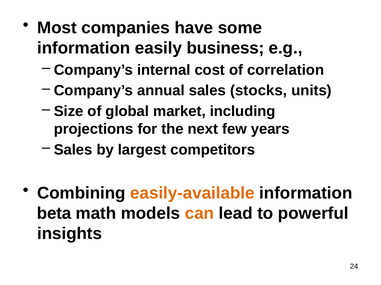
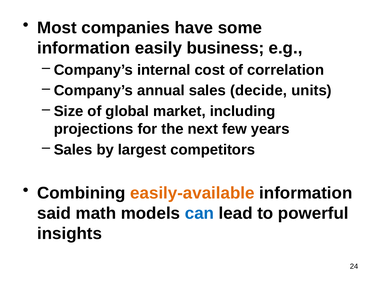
stocks: stocks -> decide (259, 91)
beta: beta -> said (54, 214)
can colour: orange -> blue (199, 214)
